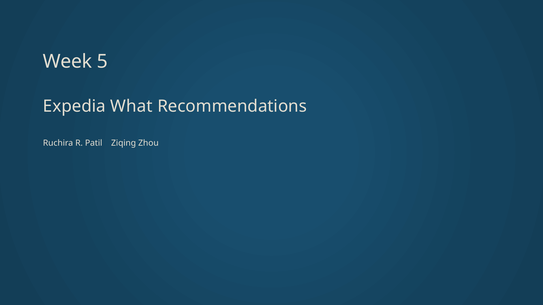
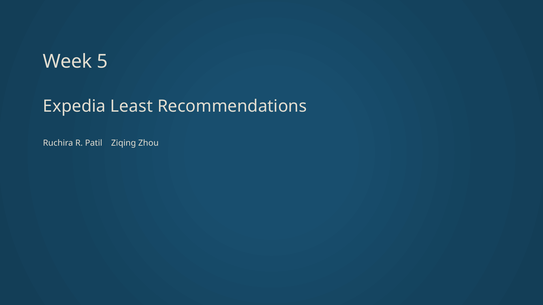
What: What -> Least (131, 106)
